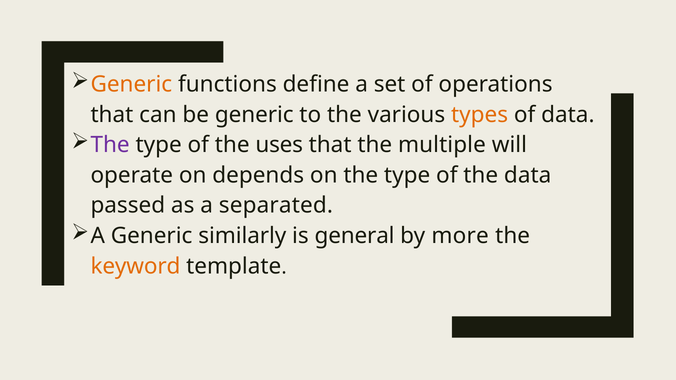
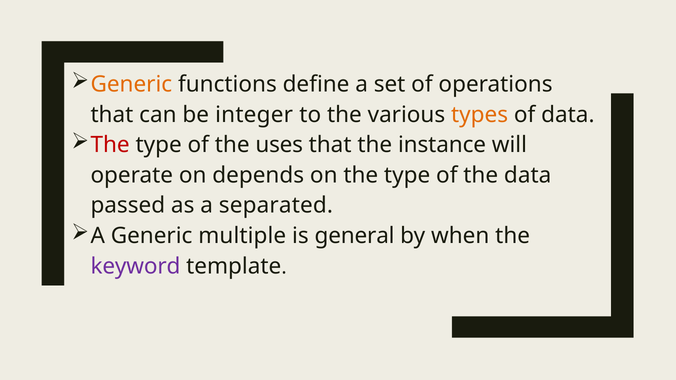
be generic: generic -> integer (254, 115)
The colour: purple -> red (110, 145)
multiple: multiple -> instance (442, 145)
similarly: similarly -> multiple (242, 236)
more: more -> when (460, 236)
keyword colour: orange -> purple (135, 266)
